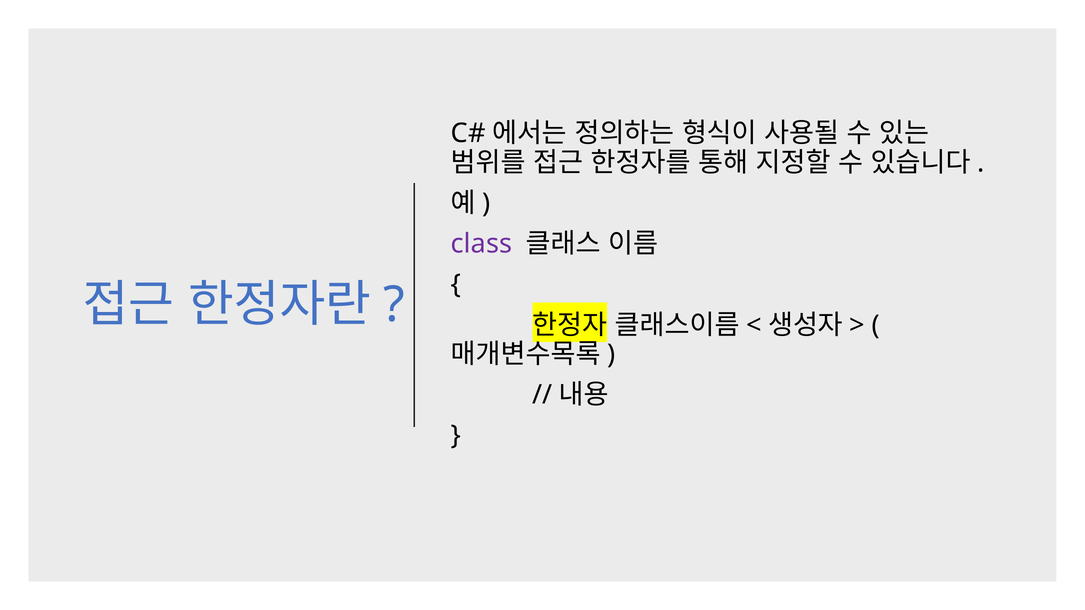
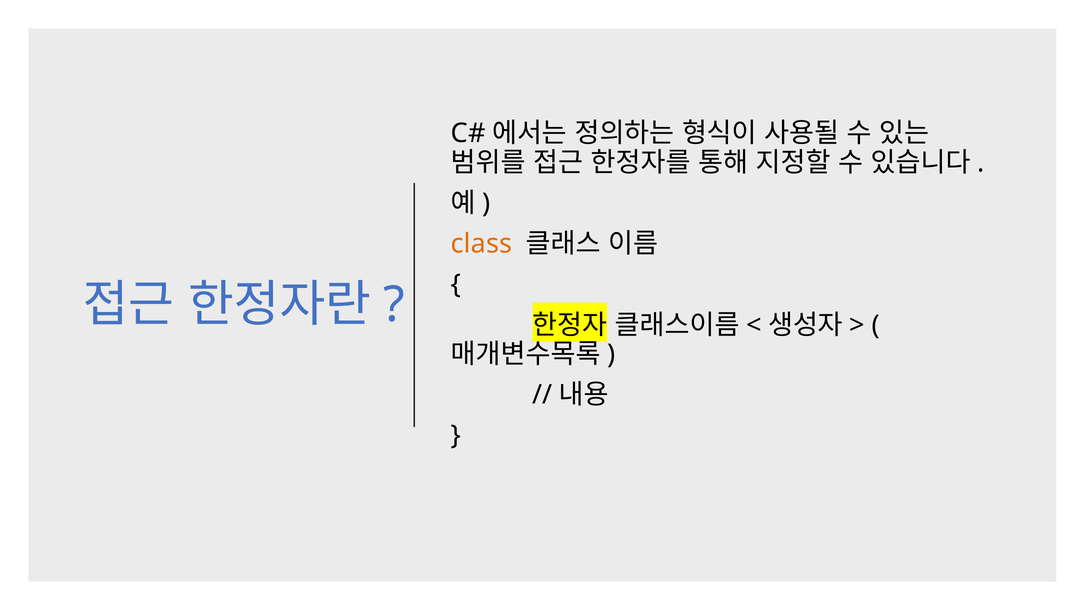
class colour: purple -> orange (482, 244)
